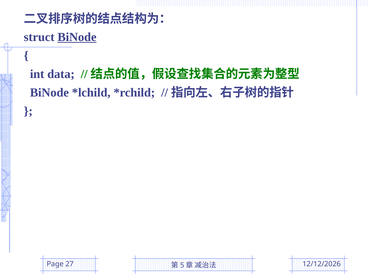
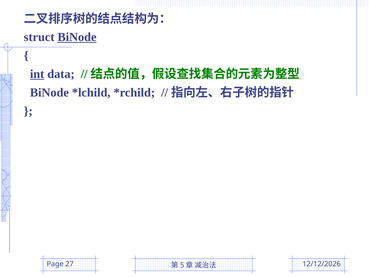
int underline: none -> present (37, 74)
